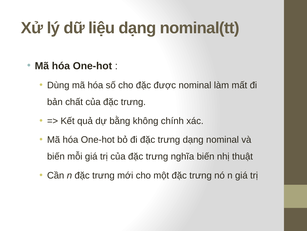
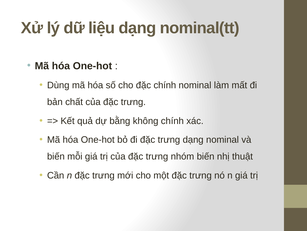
đặc được: được -> chính (165, 85)
nghĩa: nghĩa -> nhóm (182, 156)
